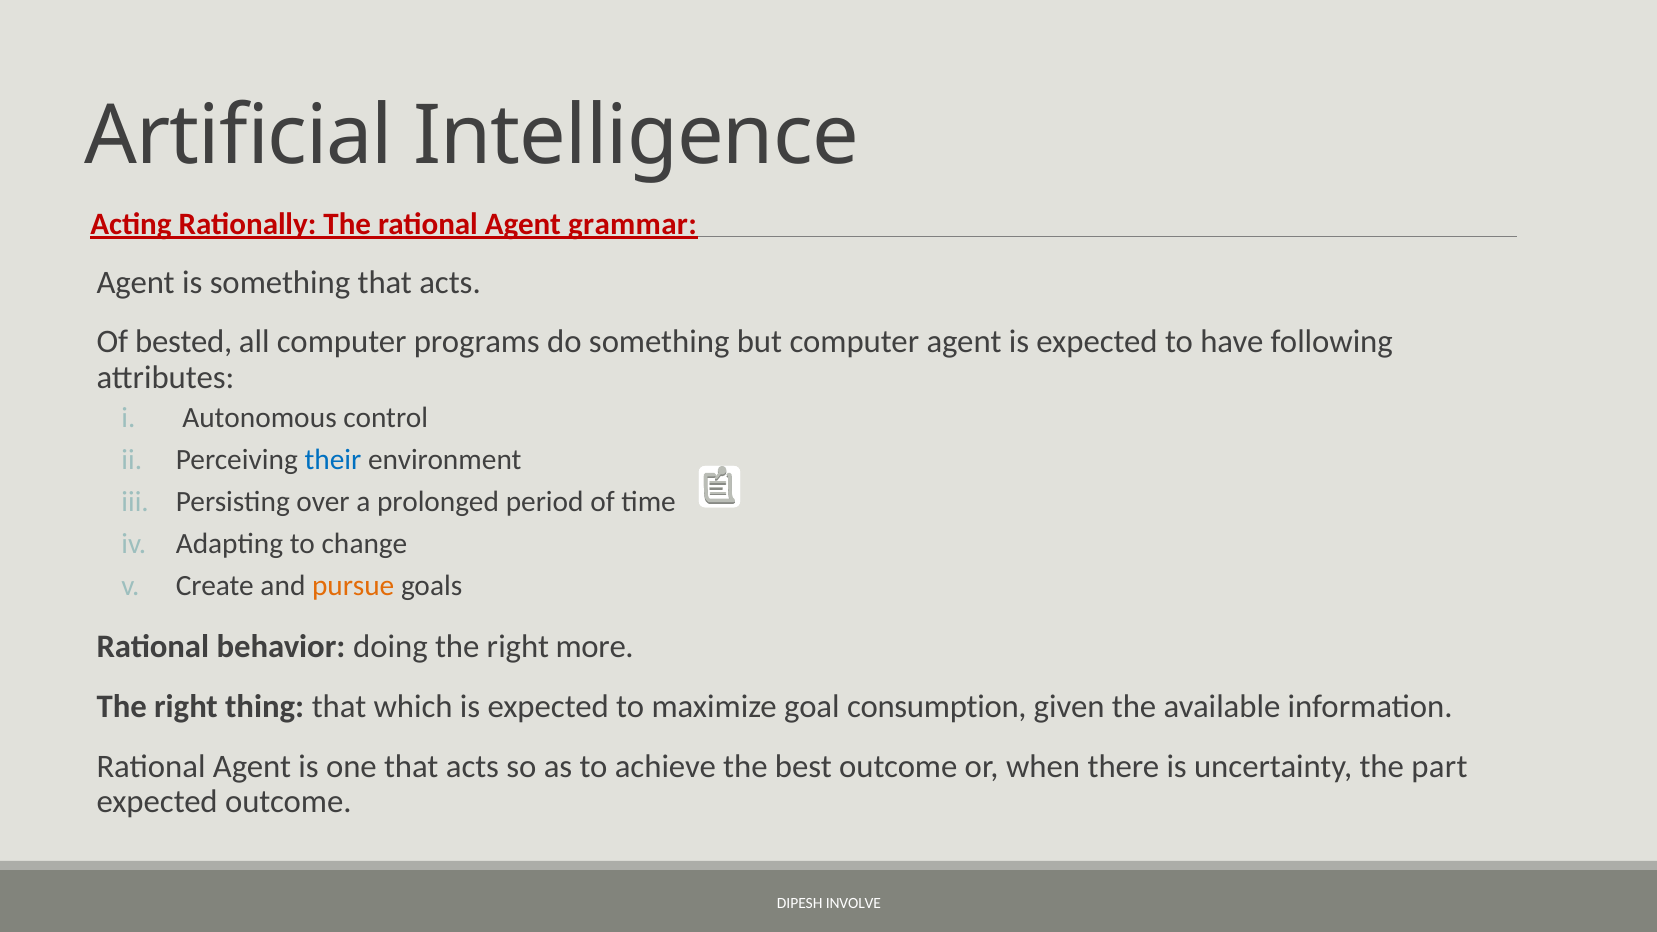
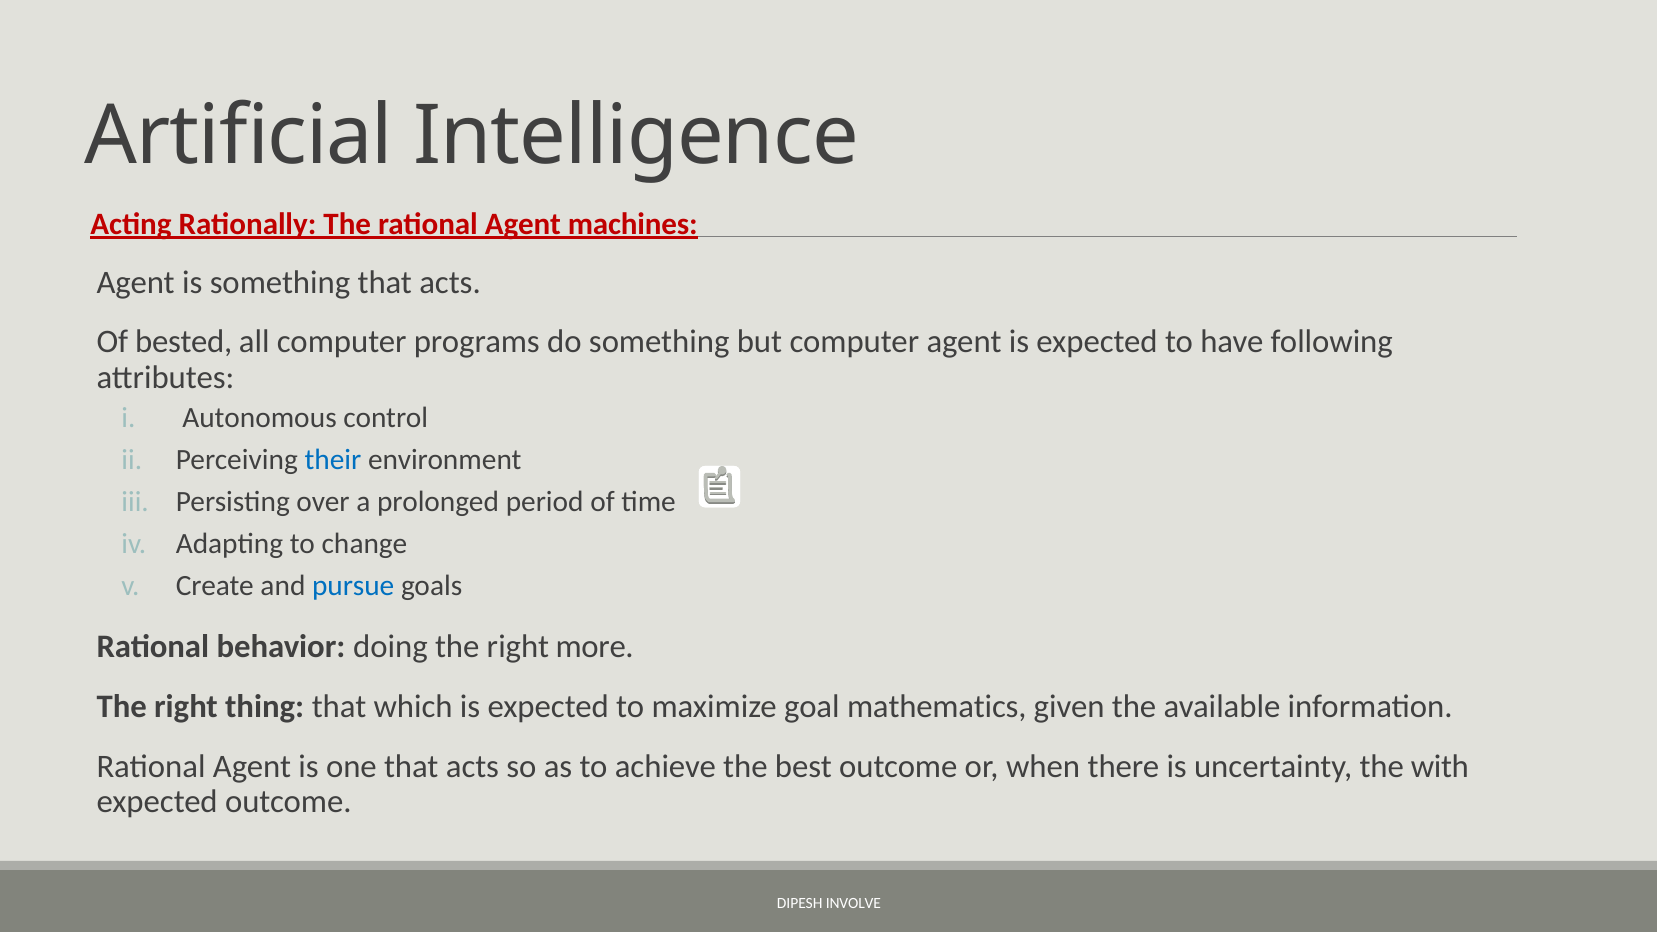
grammar: grammar -> machines (633, 224)
pursue colour: orange -> blue (353, 586)
consumption: consumption -> mathematics (937, 707)
part: part -> with (1440, 766)
